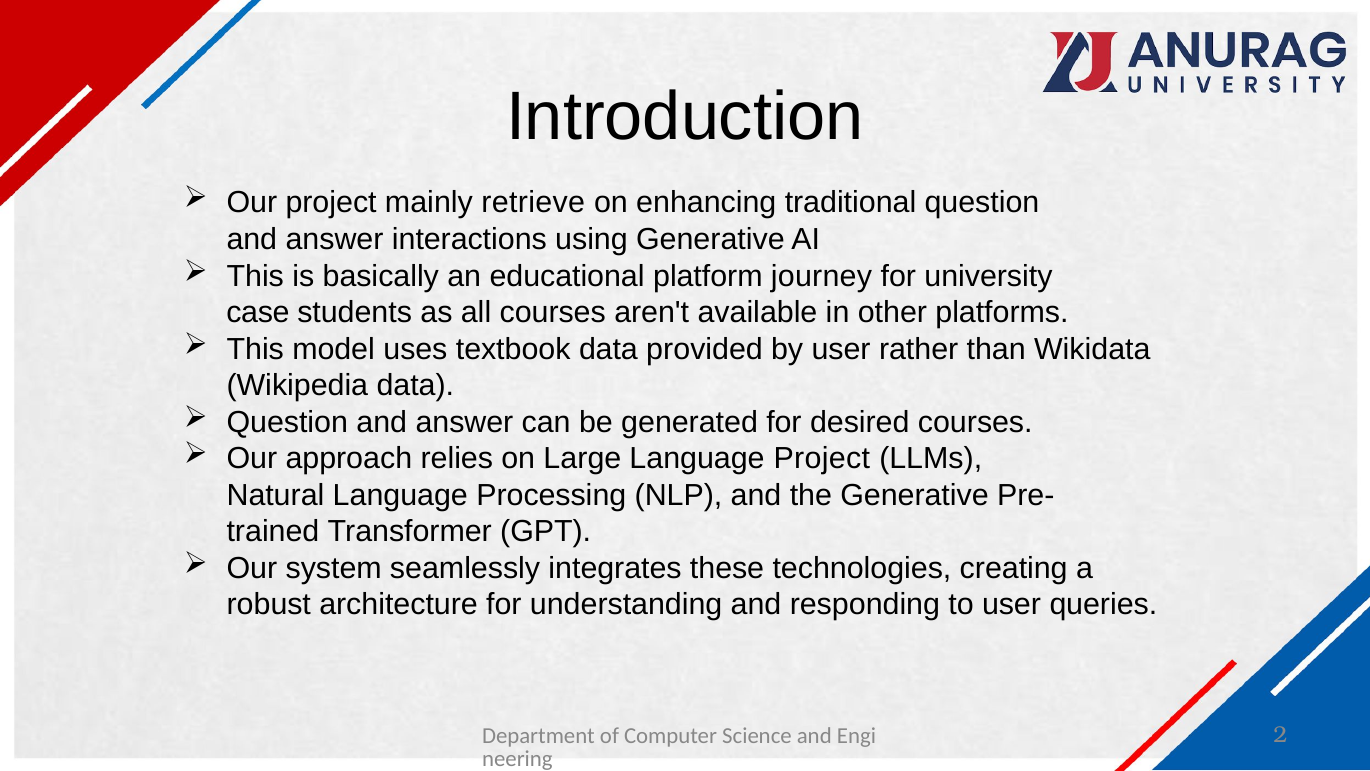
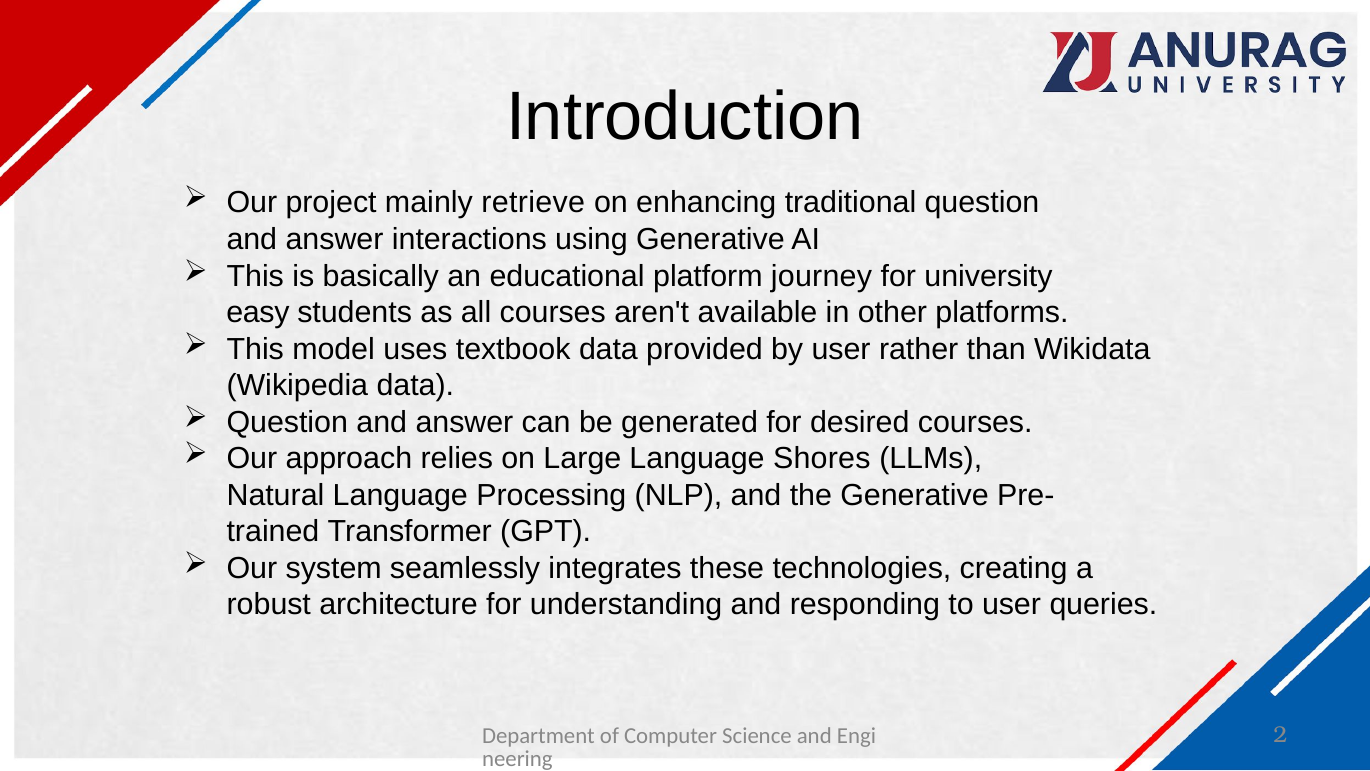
case: case -> easy (258, 312)
Language Project: Project -> Shores (822, 458)
